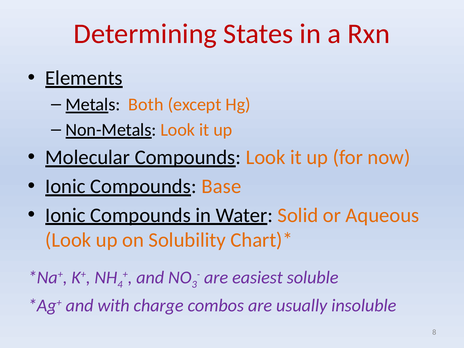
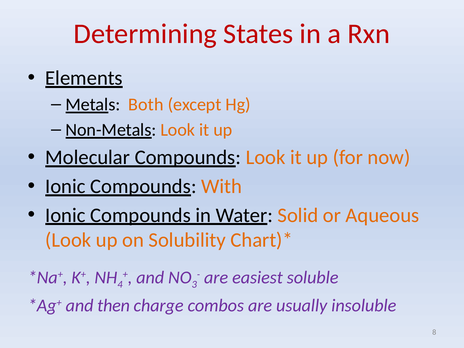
Base: Base -> With (221, 186)
with: with -> then (114, 306)
